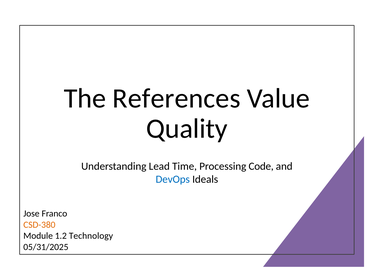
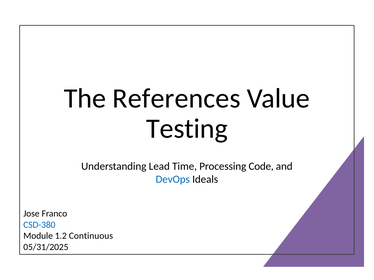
Quality: Quality -> Testing (187, 129)
CSD-380 colour: orange -> blue (39, 225)
Technology: Technology -> Continuous (91, 236)
